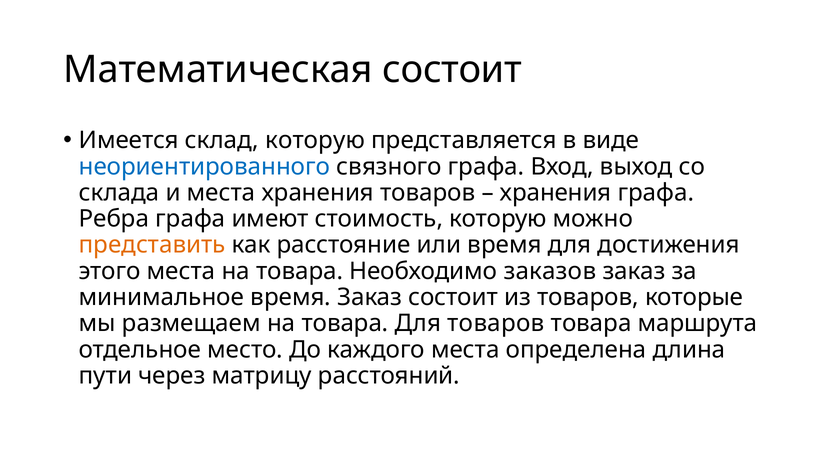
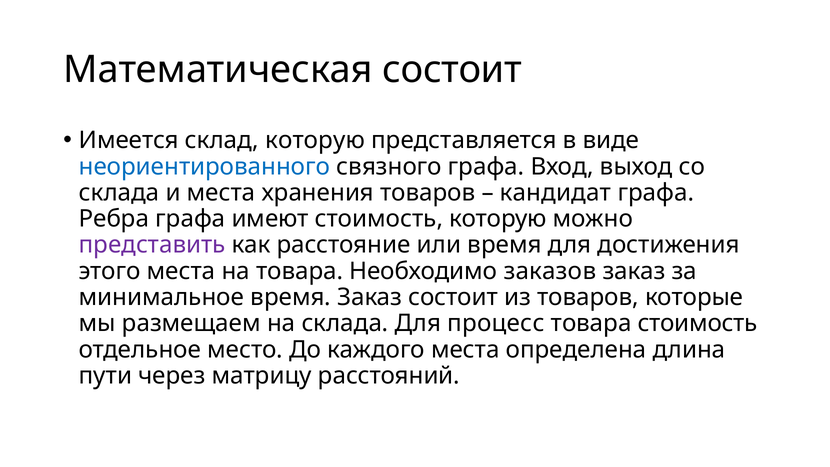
хранения: хранения -> кандидат (556, 193)
представить colour: orange -> purple (152, 245)
размещаем на товара: товара -> склада (345, 323)
Для товаров: товаров -> процесс (496, 323)
товара маршрута: маршрута -> стоимость (698, 323)
